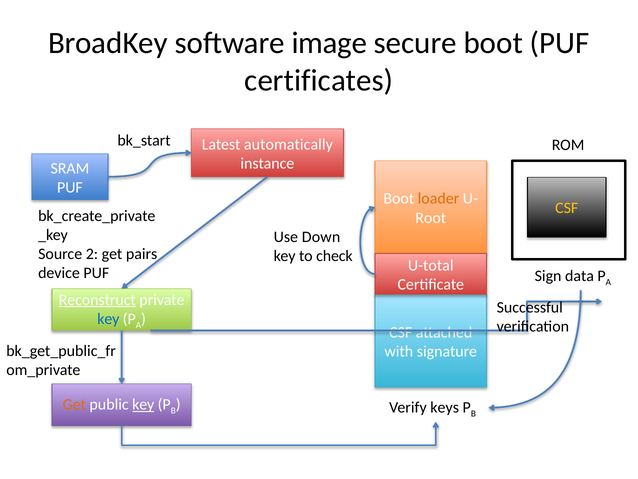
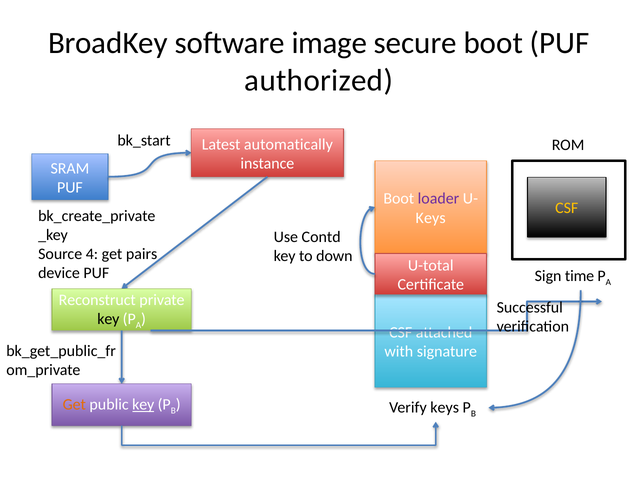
certificates: certificates -> authorized (319, 80)
loader colour: orange -> purple (438, 198)
Root: Root -> Keys (431, 218)
Down: Down -> Contd (321, 237)
2: 2 -> 4 (92, 254)
check: check -> down (334, 256)
data: data -> time (580, 276)
Reconstruct underline: present -> none (97, 299)
key colour: blue -> black (108, 319)
